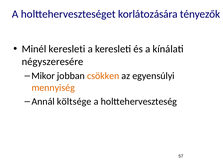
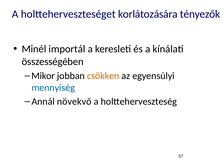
Minél keresleti: keresleti -> importál (67, 49)
négyszeresére: négyszeresére -> összességében (53, 62)
mennyiség colour: orange -> blue (53, 88)
költsége: költsége -> növekvő (74, 102)
